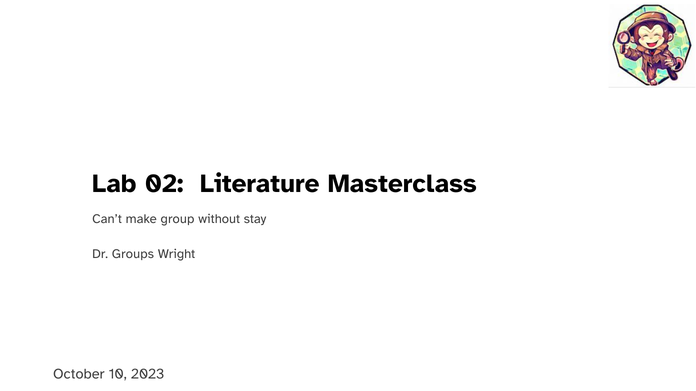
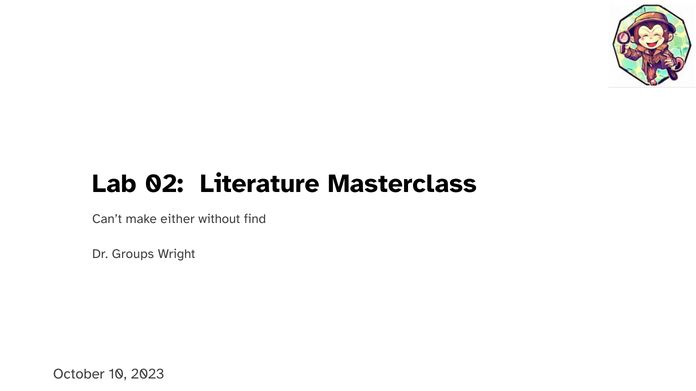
group: group -> either (178, 219)
stay: stay -> find (255, 219)
